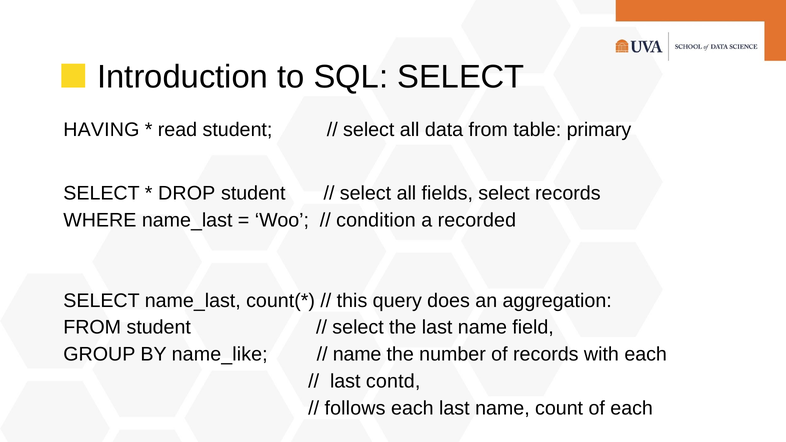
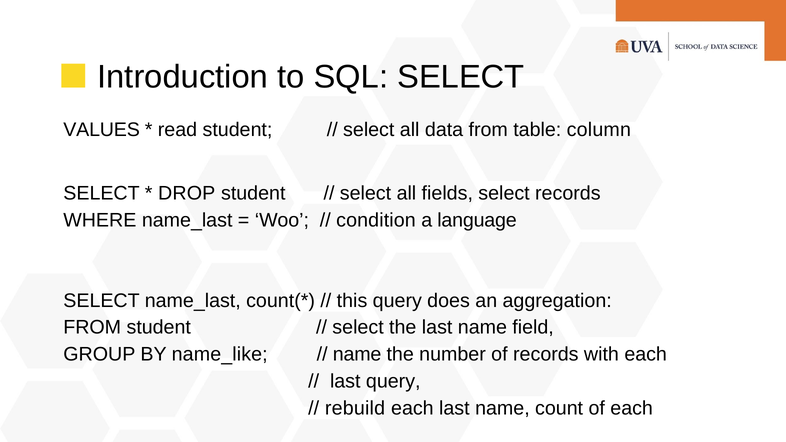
HAVING: HAVING -> VALUES (102, 130)
primary: primary -> column (599, 130)
recorded: recorded -> language (477, 220)
last contd: contd -> query (393, 381)
follows: follows -> rebuild (355, 408)
